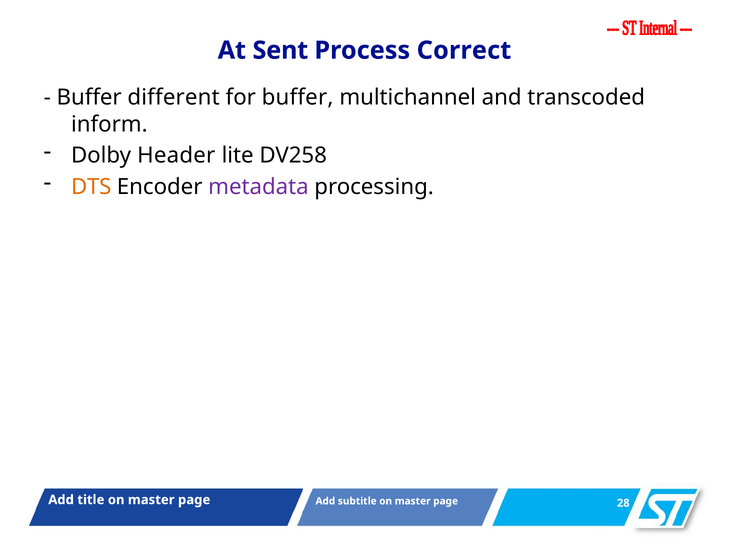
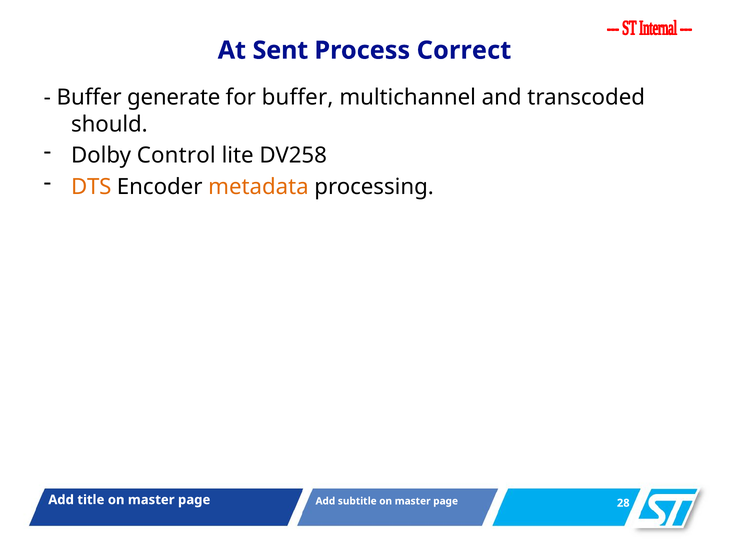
different: different -> generate (174, 98)
inform: inform -> should (109, 124)
Header: Header -> Control (176, 155)
metadata colour: purple -> orange (258, 187)
